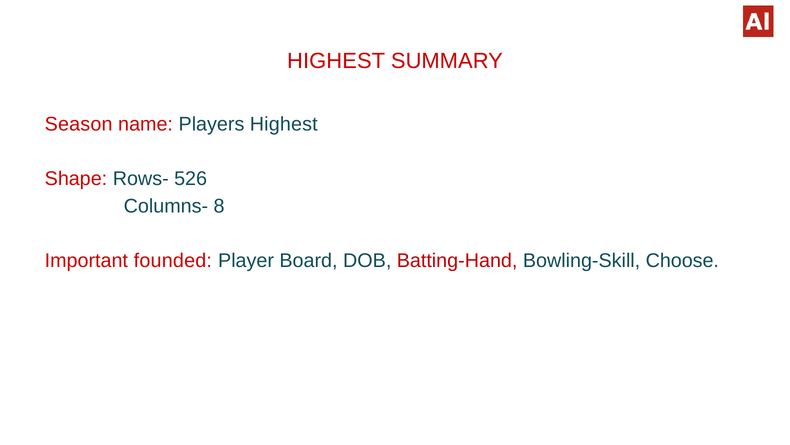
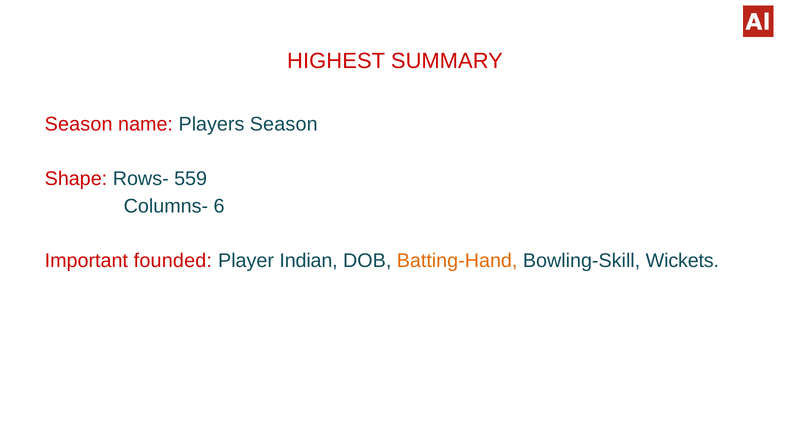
Players Highest: Highest -> Season (284, 124)
526: 526 -> 559 (191, 179)
8: 8 -> 6 (219, 206)
Board: Board -> Indian (309, 260)
Batting-Hand colour: red -> orange (457, 260)
Choose: Choose -> Wickets (682, 260)
